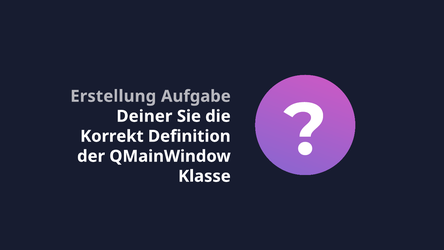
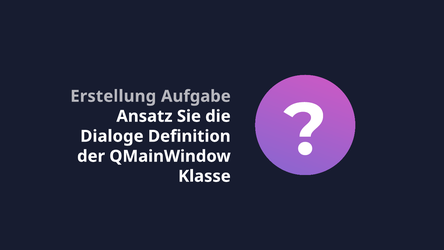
Deiner: Deiner -> Ansatz (144, 116)
Korrekt: Korrekt -> Dialoge (112, 136)
